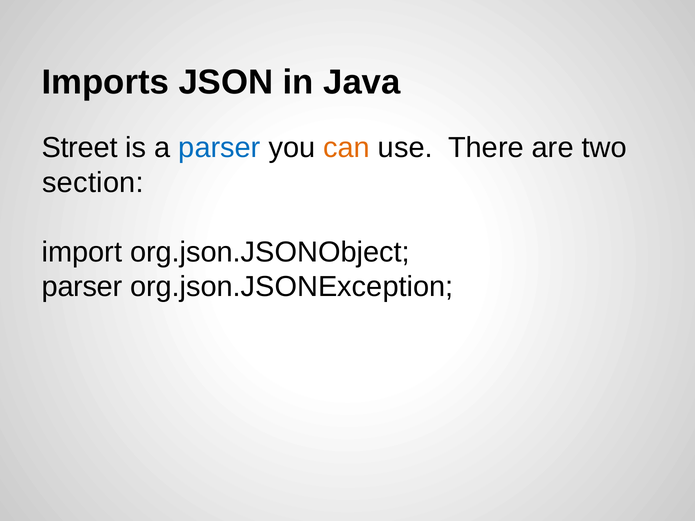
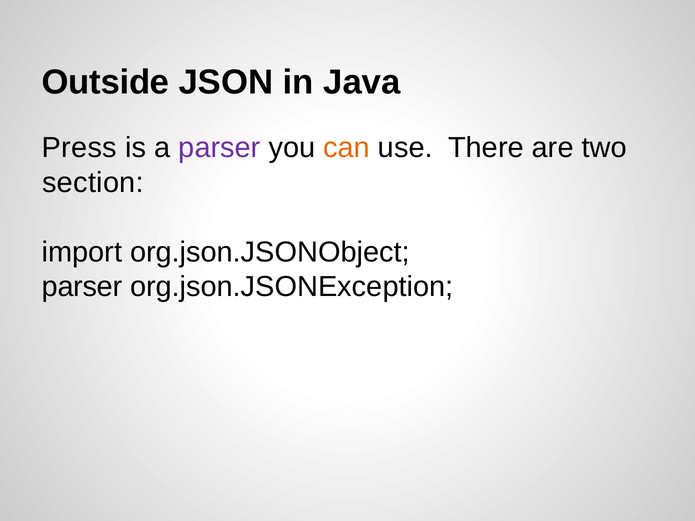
Imports: Imports -> Outside (105, 82)
Street: Street -> Press (79, 148)
parser colour: blue -> purple (219, 148)
